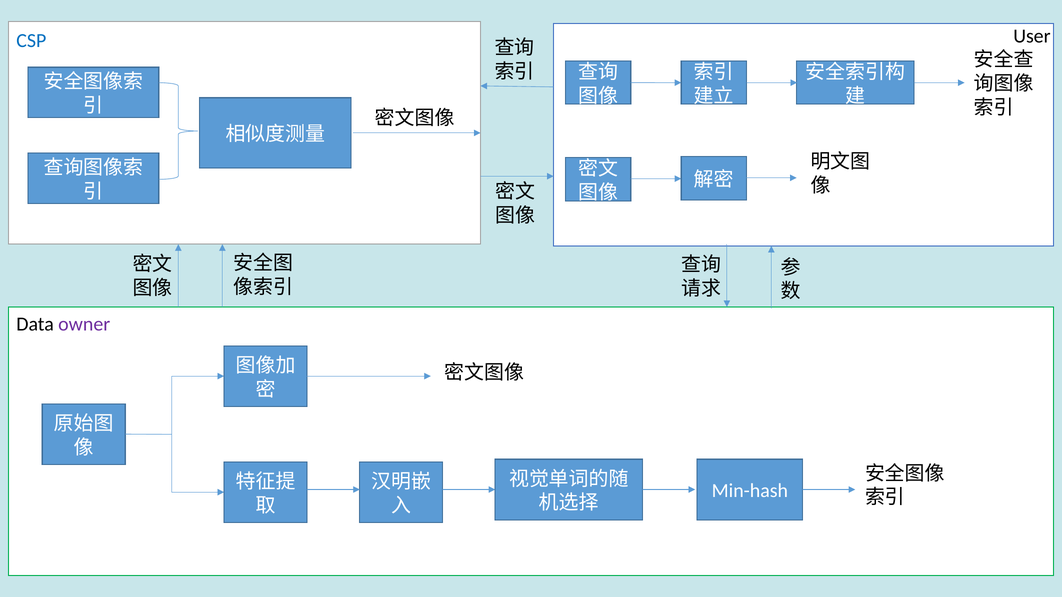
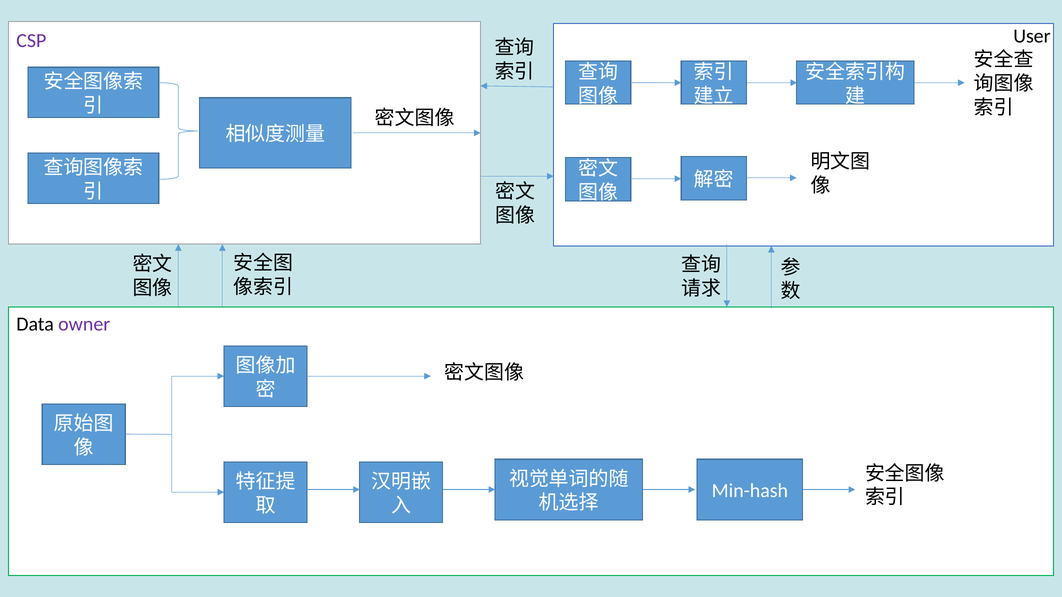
CSP colour: blue -> purple (31, 41)
